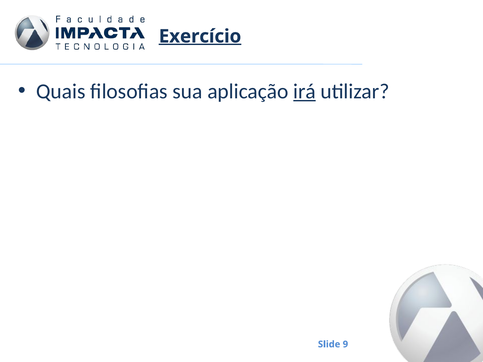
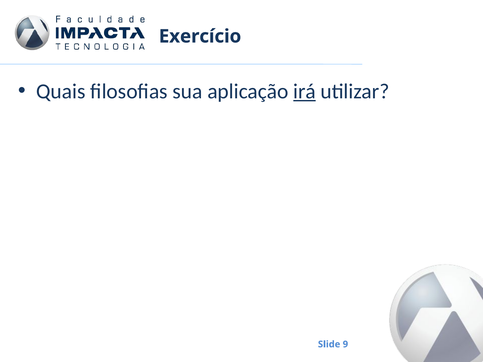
Exercício underline: present -> none (200, 36)
